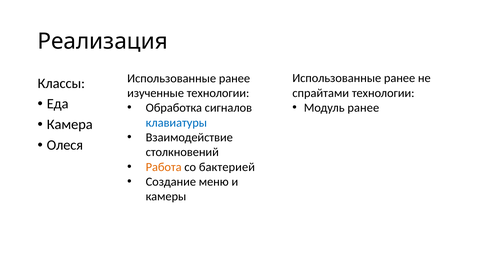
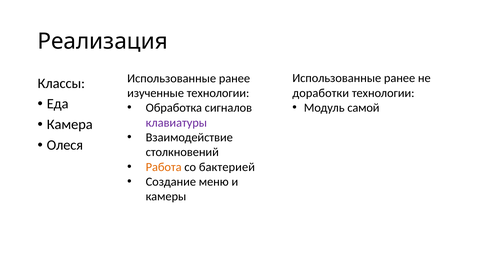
спрайтами: спрайтами -> доработки (321, 93)
Модуль ранее: ранее -> самой (363, 108)
клавиатуры colour: blue -> purple (176, 123)
